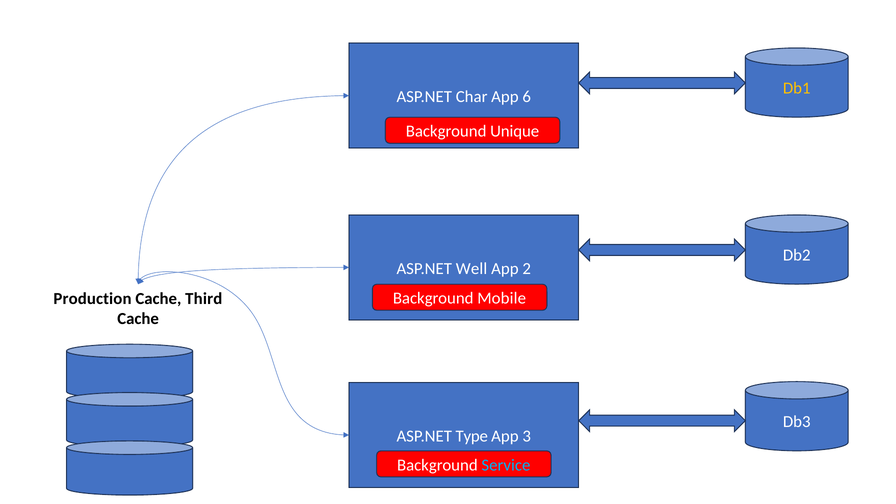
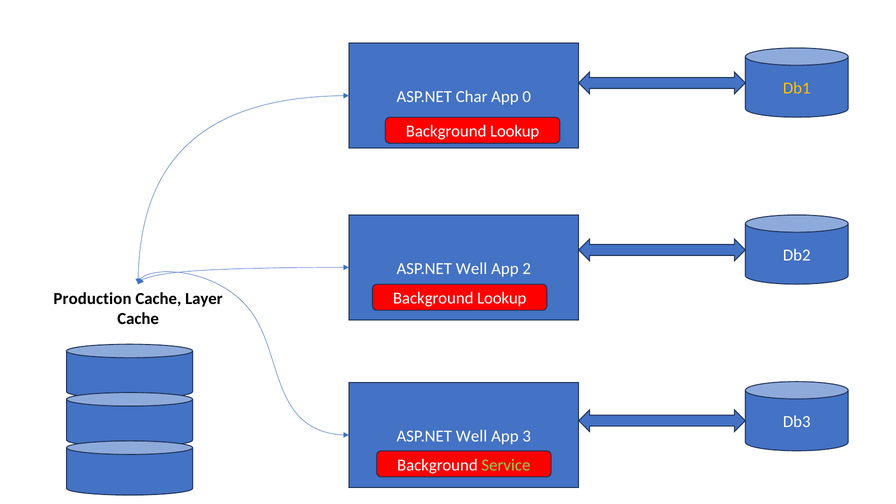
6: 6 -> 0 (527, 97)
Unique: Unique -> Lookup (515, 131)
Mobile: Mobile -> Lookup (502, 298)
Third: Third -> Layer (204, 299)
Type: Type -> Well (472, 436)
Service colour: light blue -> light green (506, 465)
